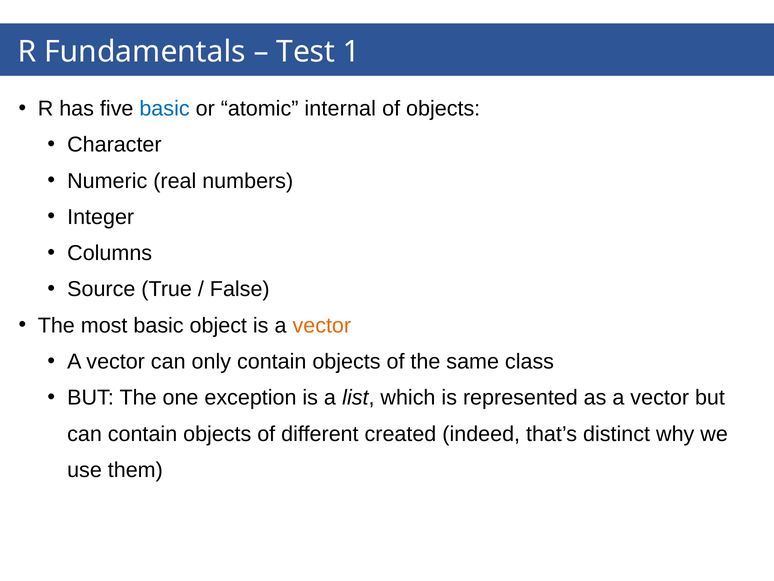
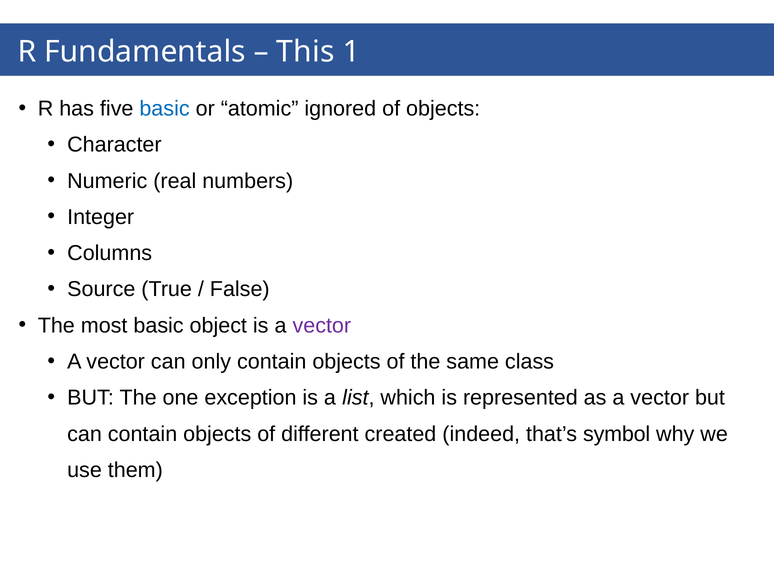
Test: Test -> This (306, 52)
internal: internal -> ignored (340, 109)
vector colour: orange -> purple (322, 325)
distinct: distinct -> symbol (617, 434)
